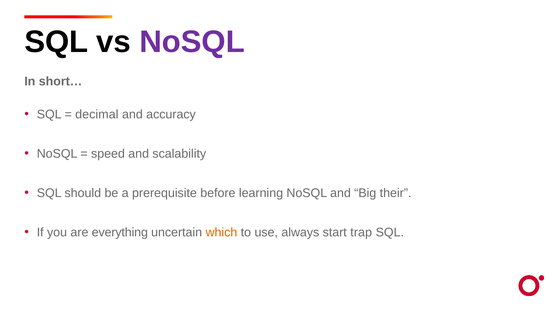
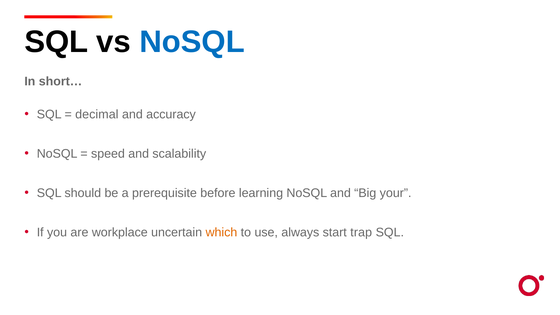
NoSQL colour: purple -> blue (192, 42)
their: their -> your (396, 193)
everything: everything -> workplace (120, 232)
